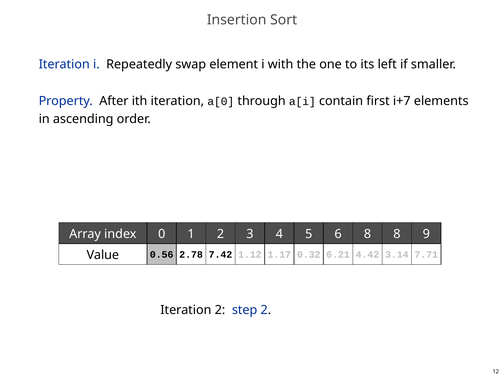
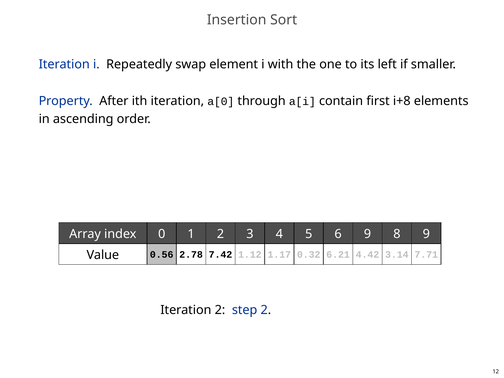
i+7: i+7 -> i+8 (402, 101)
6 8: 8 -> 9 (367, 234)
